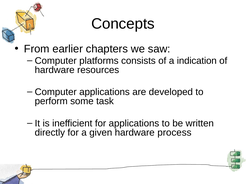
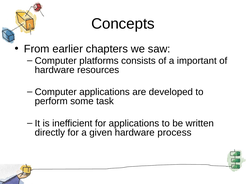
indication: indication -> important (197, 61)
